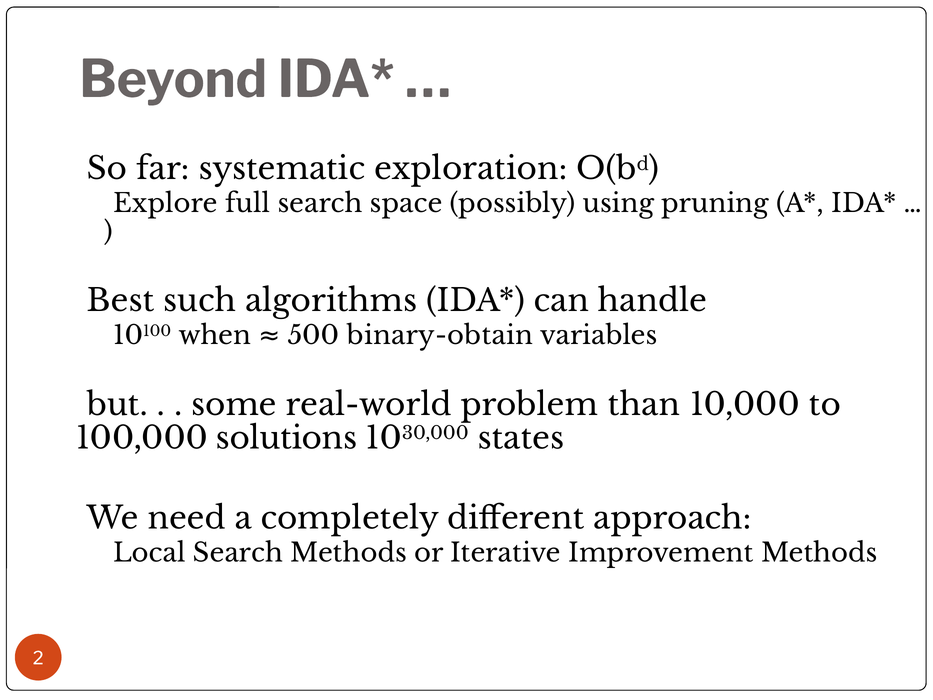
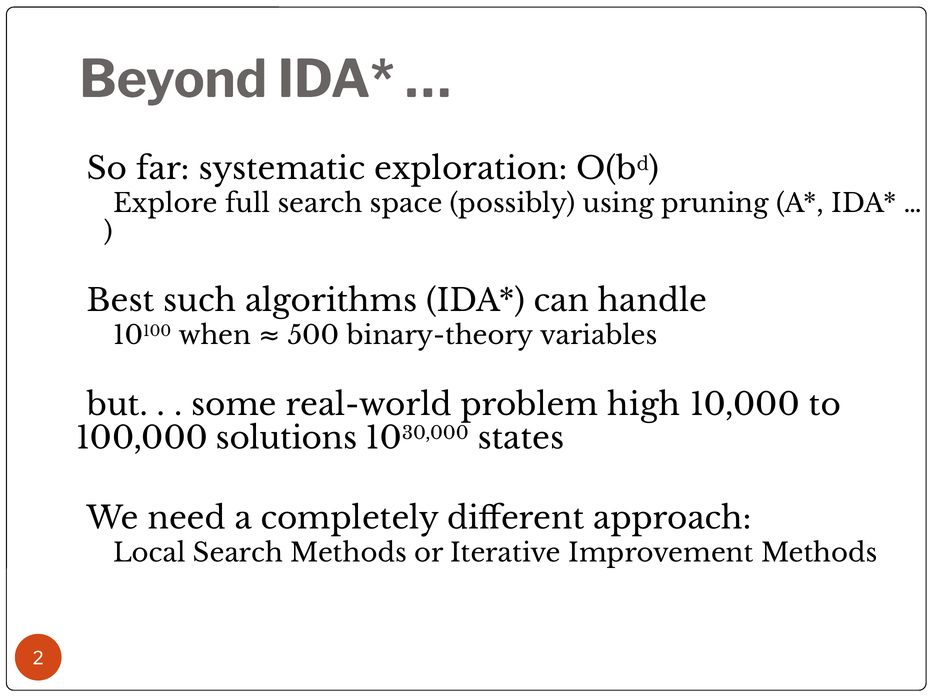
binary-obtain: binary-obtain -> binary-theory (440, 336)
than: than -> high (644, 405)
